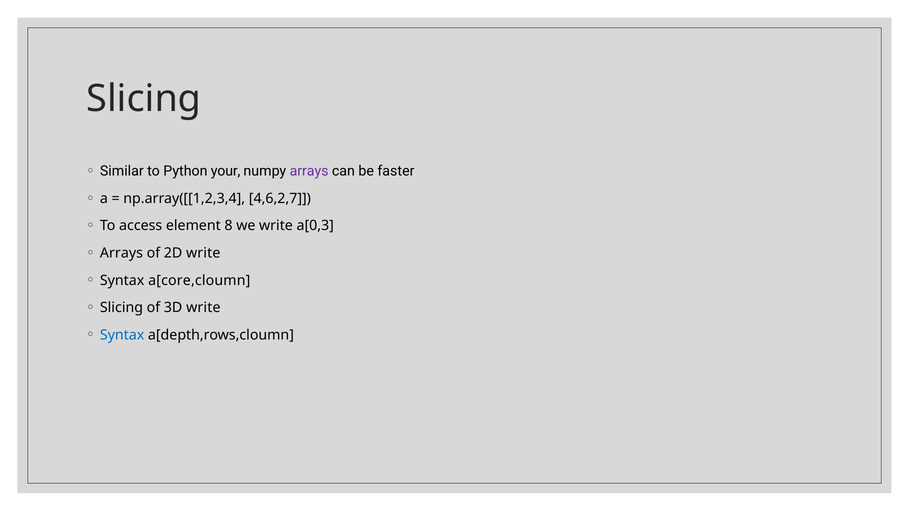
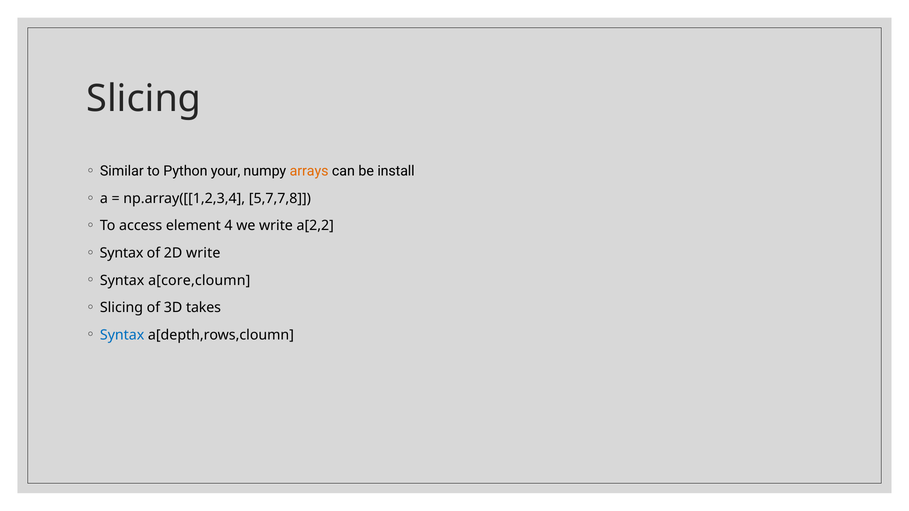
arrays colour: purple -> orange (309, 171)
faster: faster -> install (396, 171)
4,6,2,7: 4,6,2,7 -> 5,7,7,8 (280, 199)
8: 8 -> 4 (229, 226)
a[0,3: a[0,3 -> a[2,2 (315, 226)
Arrays: Arrays -> Syntax (122, 253)
3D write: write -> takes (204, 308)
